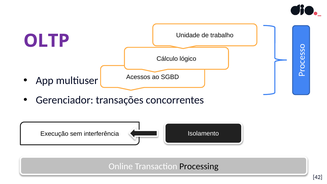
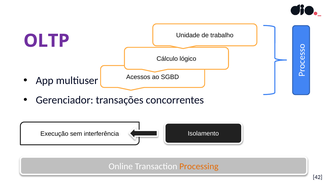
Processing colour: black -> orange (199, 166)
